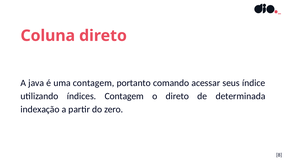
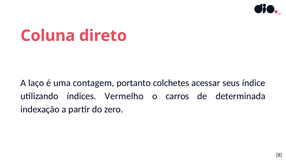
java: java -> laço (36, 83)
comando: comando -> colchetes (171, 83)
índices Contagem: Contagem -> Vermelho (124, 96)
o direto: direto -> carros (177, 96)
